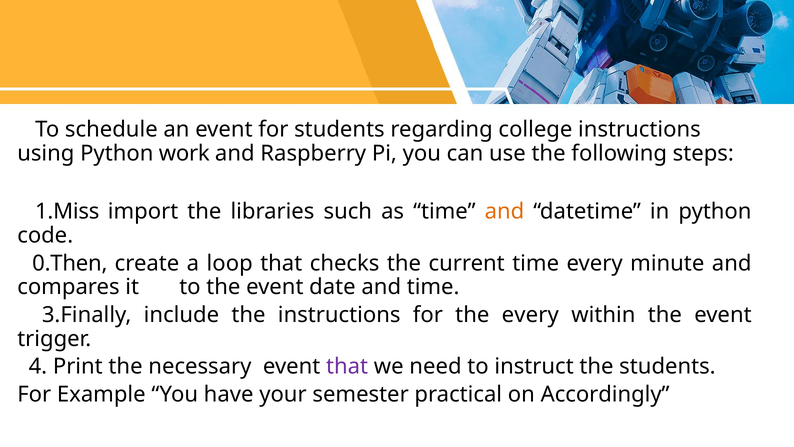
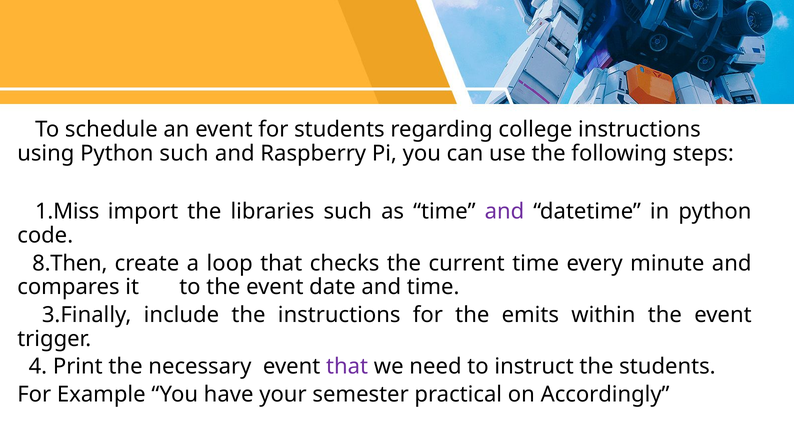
Python work: work -> such (184, 153)
and colour: orange -> purple (504, 212)
0.Then: 0.Then -> 8.Then (70, 263)
the every: every -> emits (530, 315)
